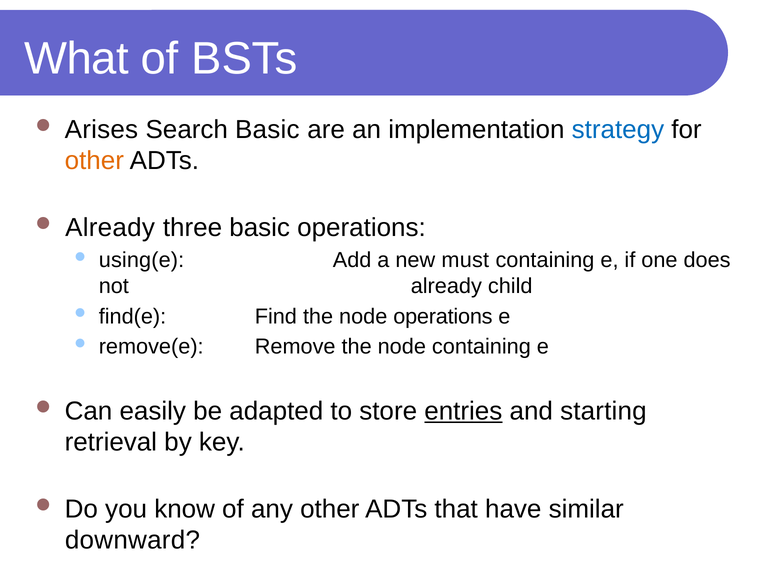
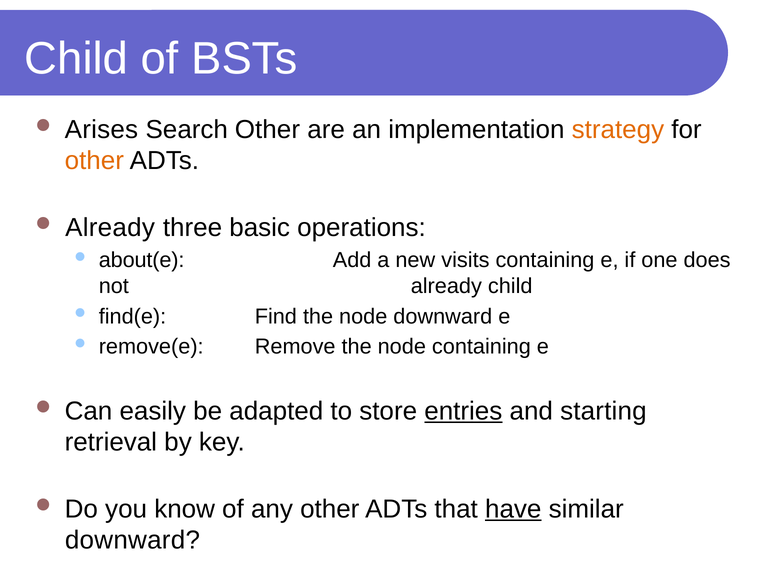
What: What -> Child (76, 59)
Search Basic: Basic -> Other (267, 130)
strategy colour: blue -> orange (618, 130)
using(e: using(e -> about(e (142, 260)
must: must -> visits (465, 260)
node operations: operations -> downward (443, 316)
have underline: none -> present (513, 509)
